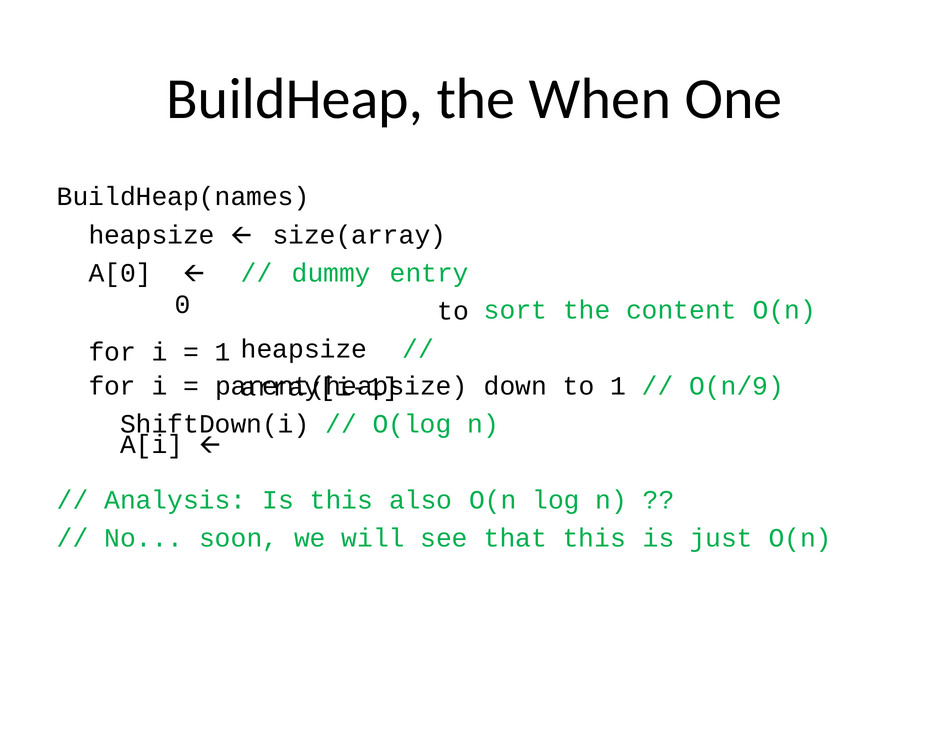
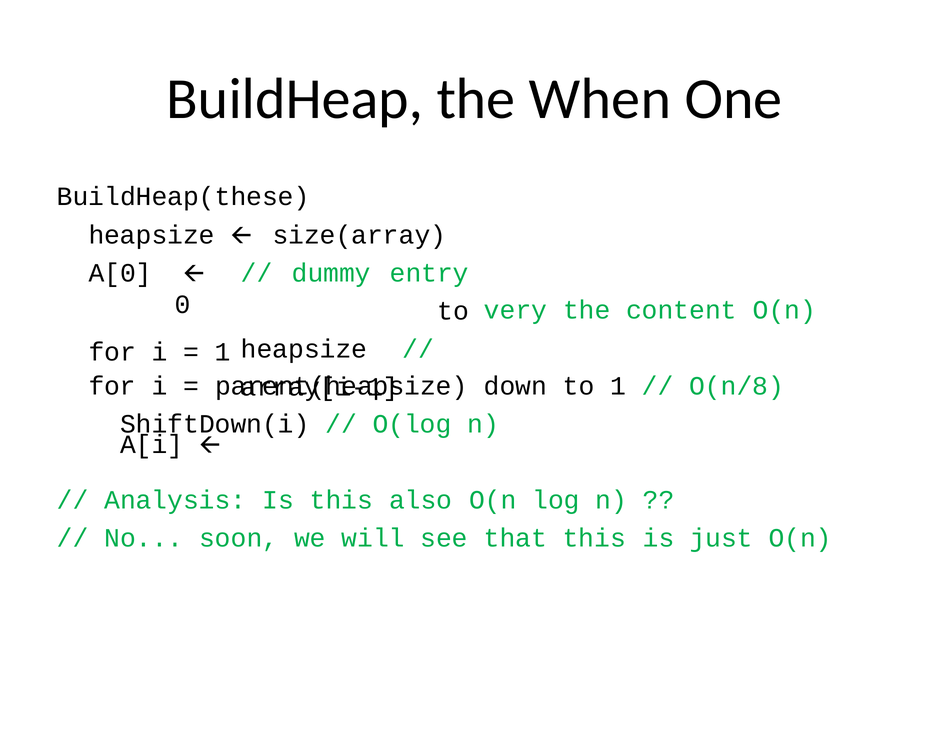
BuildHeap(names: BuildHeap(names -> BuildHeap(these (183, 196)
sort: sort -> very (516, 310)
O(n/9: O(n/9 -> O(n/8 (737, 386)
